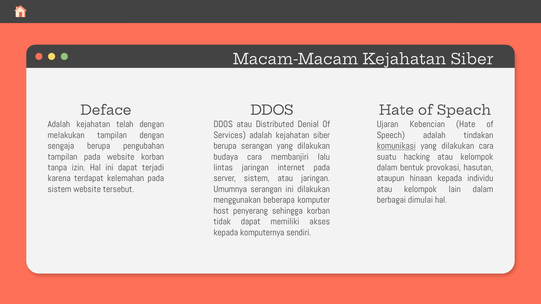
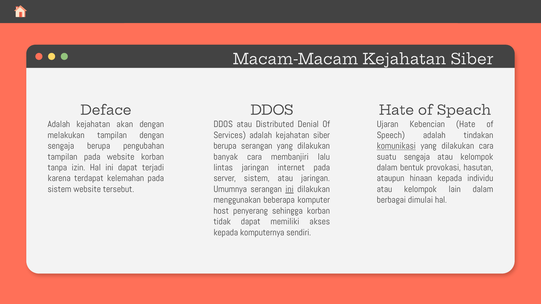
telah: telah -> akan (125, 124)
budaya: budaya -> banyak (226, 157)
suatu hacking: hacking -> sengaja (417, 157)
ini underline: none -> present (290, 189)
